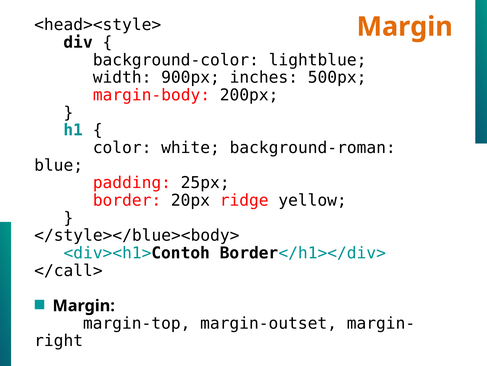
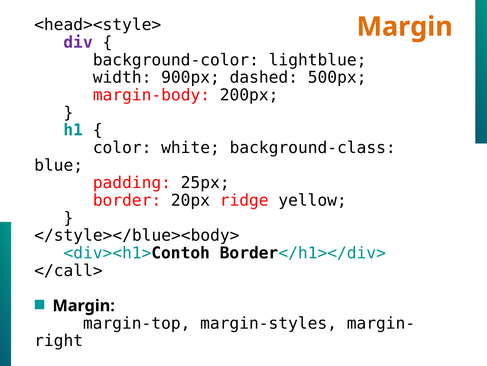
div colour: black -> purple (78, 42)
inches: inches -> dashed (264, 77)
background-roman: background-roman -> background-class (313, 147)
margin-outset: margin-outset -> margin-styles (269, 323)
